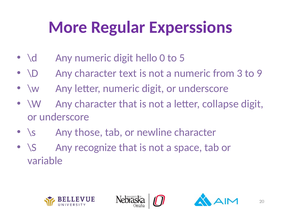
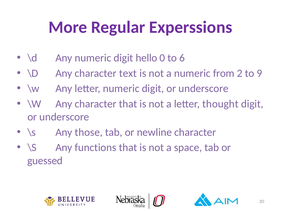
5: 5 -> 6 (182, 58)
3: 3 -> 2 (240, 73)
collapse: collapse -> thought (220, 104)
recognize: recognize -> functions (96, 147)
variable: variable -> guessed (45, 160)
